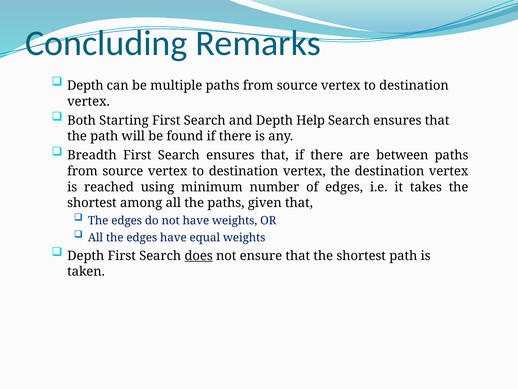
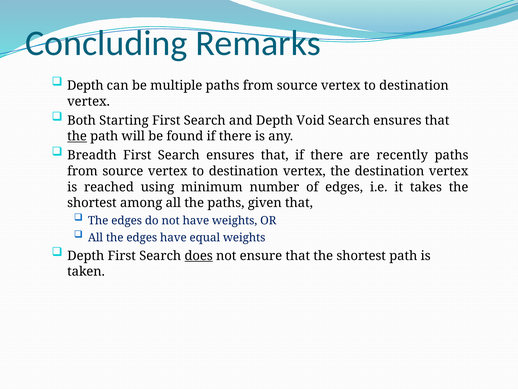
Help: Help -> Void (310, 120)
the underline: none -> present (77, 136)
between: between -> recently (402, 155)
